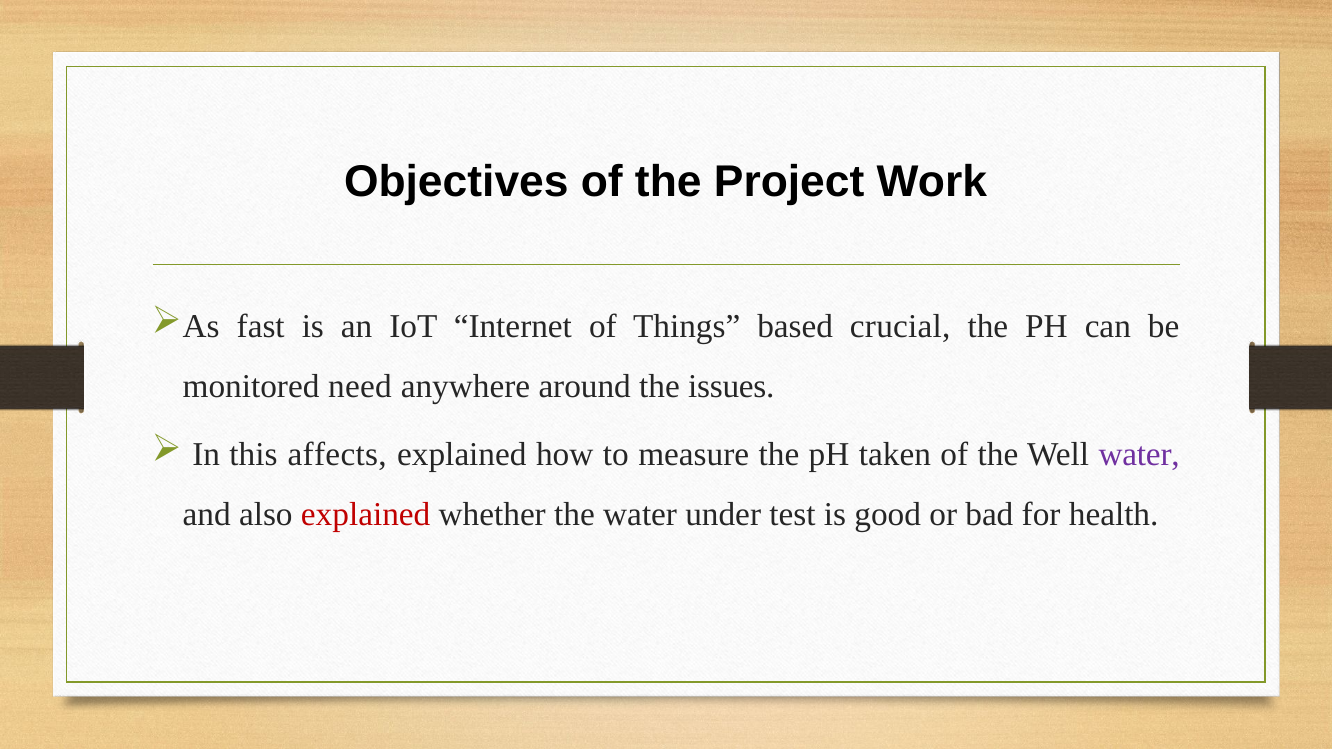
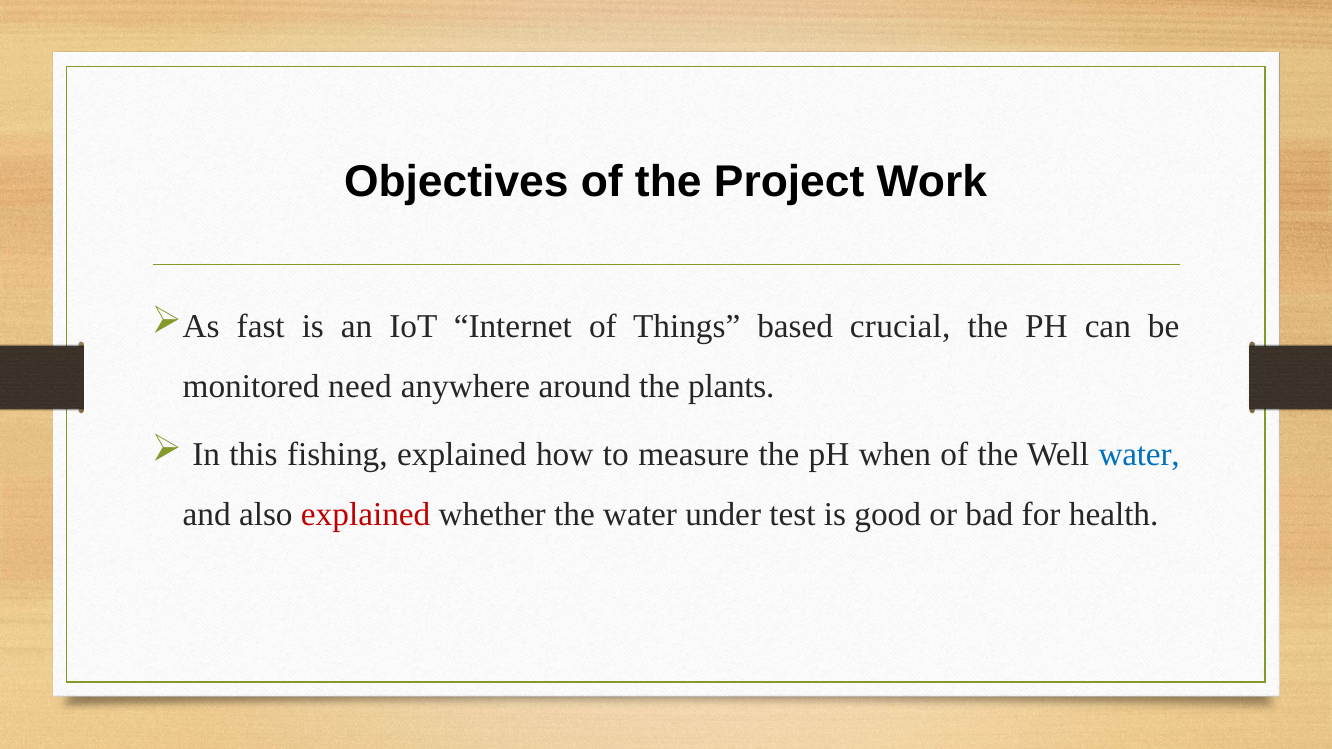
issues: issues -> plants (731, 387)
affects: affects -> fishing (337, 455)
taken: taken -> when (895, 455)
water colour: purple -> blue (1139, 455)
